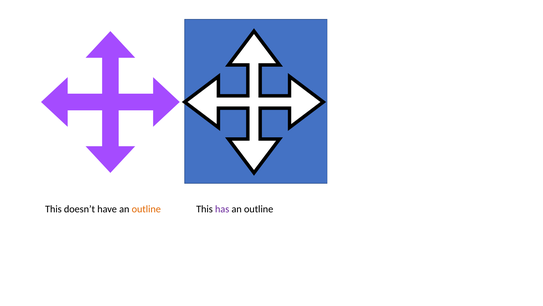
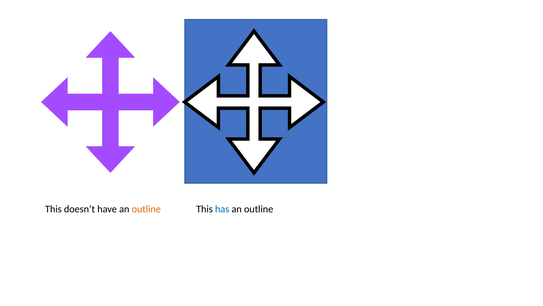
has colour: purple -> blue (222, 209)
